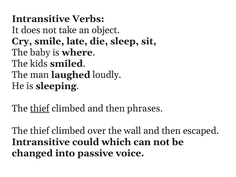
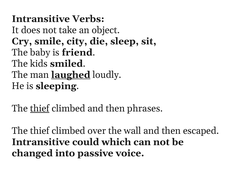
late: late -> city (77, 41)
where: where -> friend (77, 52)
laughed underline: none -> present (71, 75)
